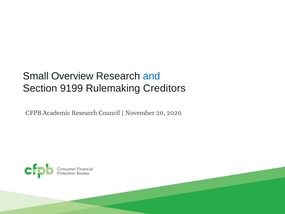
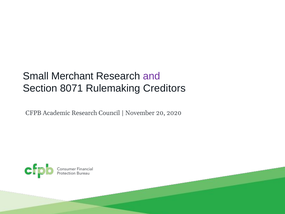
Overview: Overview -> Merchant (72, 76)
and colour: blue -> purple (152, 76)
9199: 9199 -> 8071 (71, 88)
